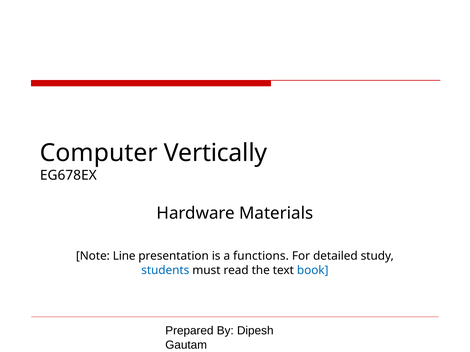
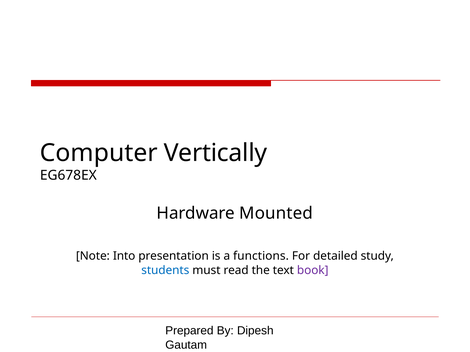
Materials: Materials -> Mounted (276, 213)
Line: Line -> Into (124, 256)
book colour: blue -> purple (313, 271)
